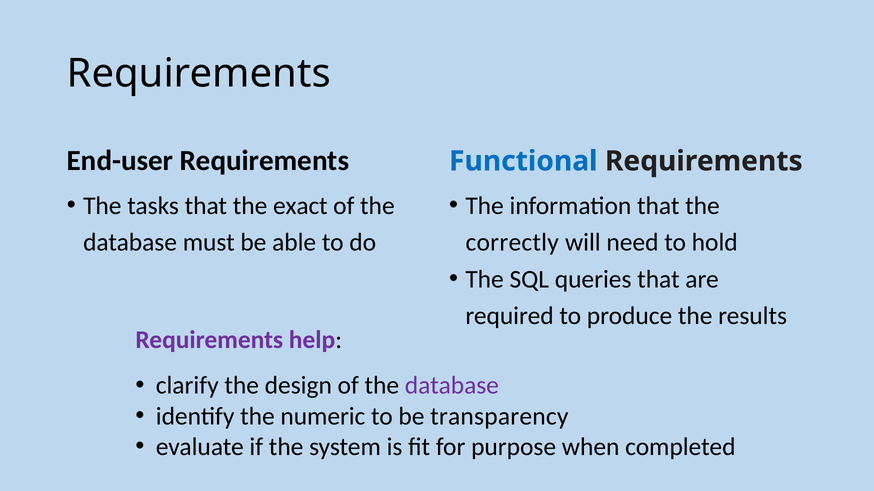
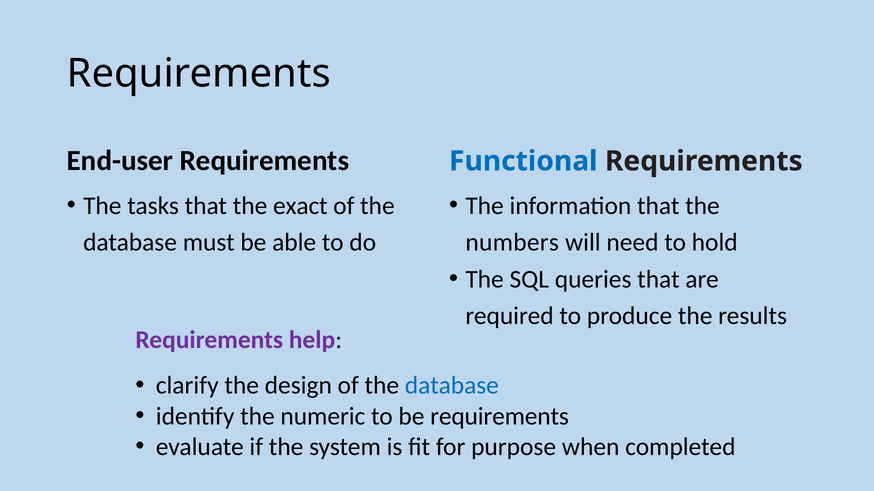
correctly: correctly -> numbers (512, 243)
database colour: purple -> blue (452, 386)
be transparency: transparency -> requirements (500, 417)
